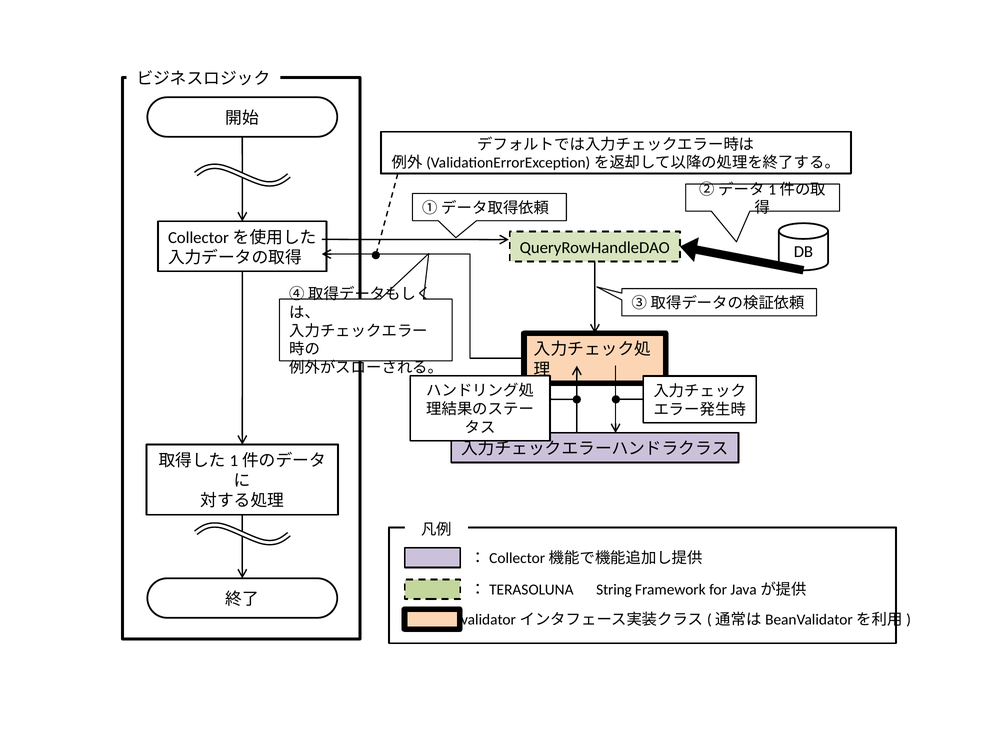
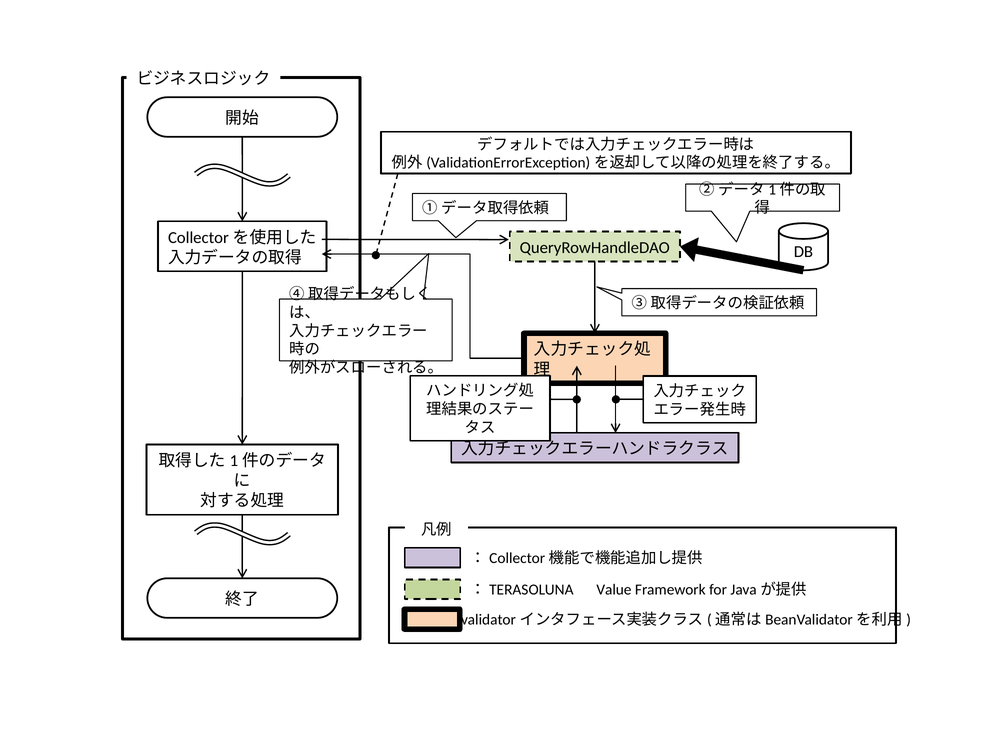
String: String -> Value (614, 590)
